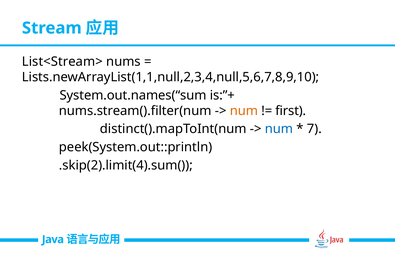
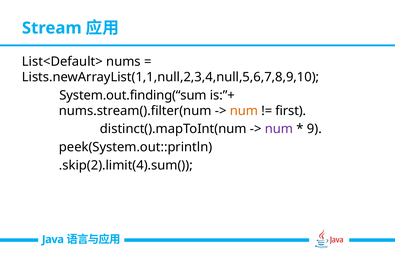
List<Stream>: List<Stream> -> List<Default> (62, 62)
System.out.names(“sum: System.out.names(“sum -> System.out.finding(“sum (133, 95)
num colour: blue -> purple (279, 129)
7: 7 -> 9 (314, 129)
